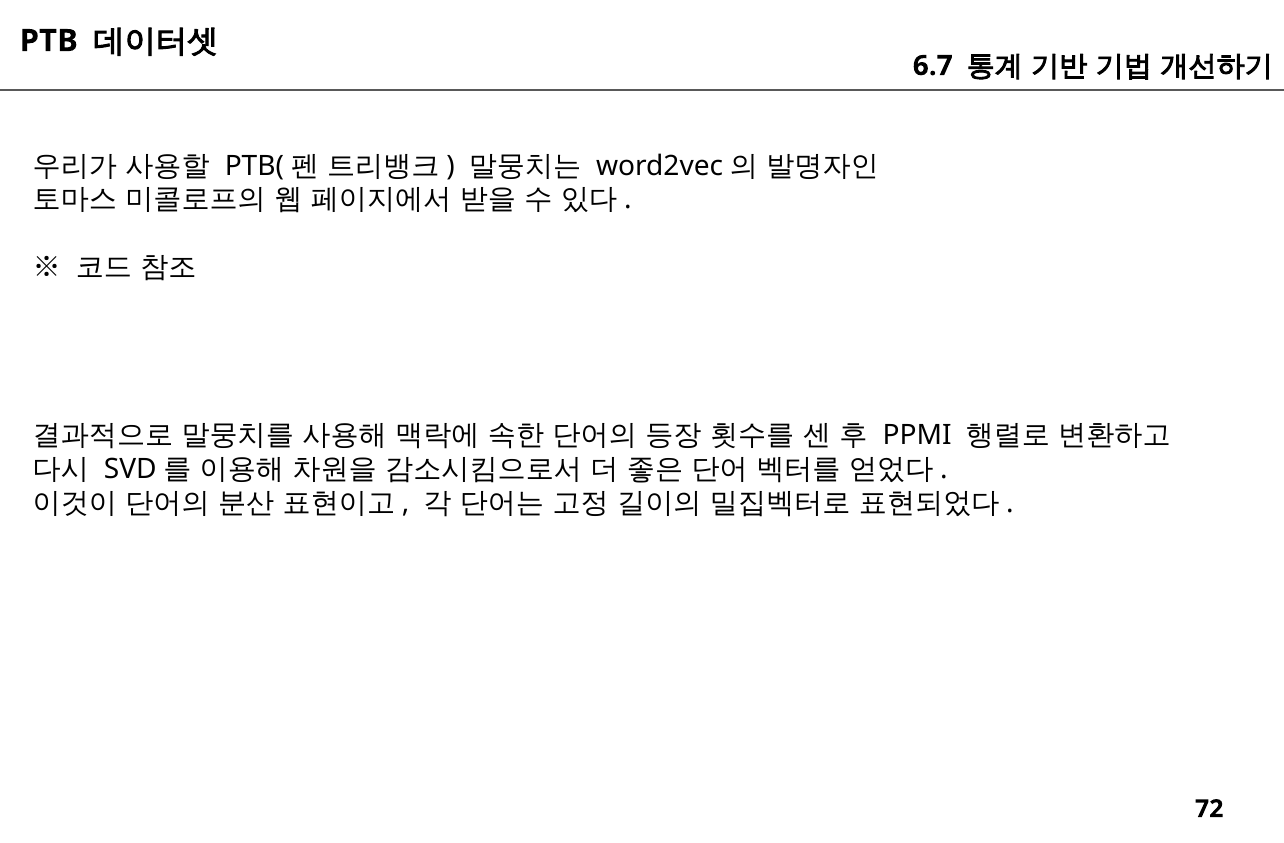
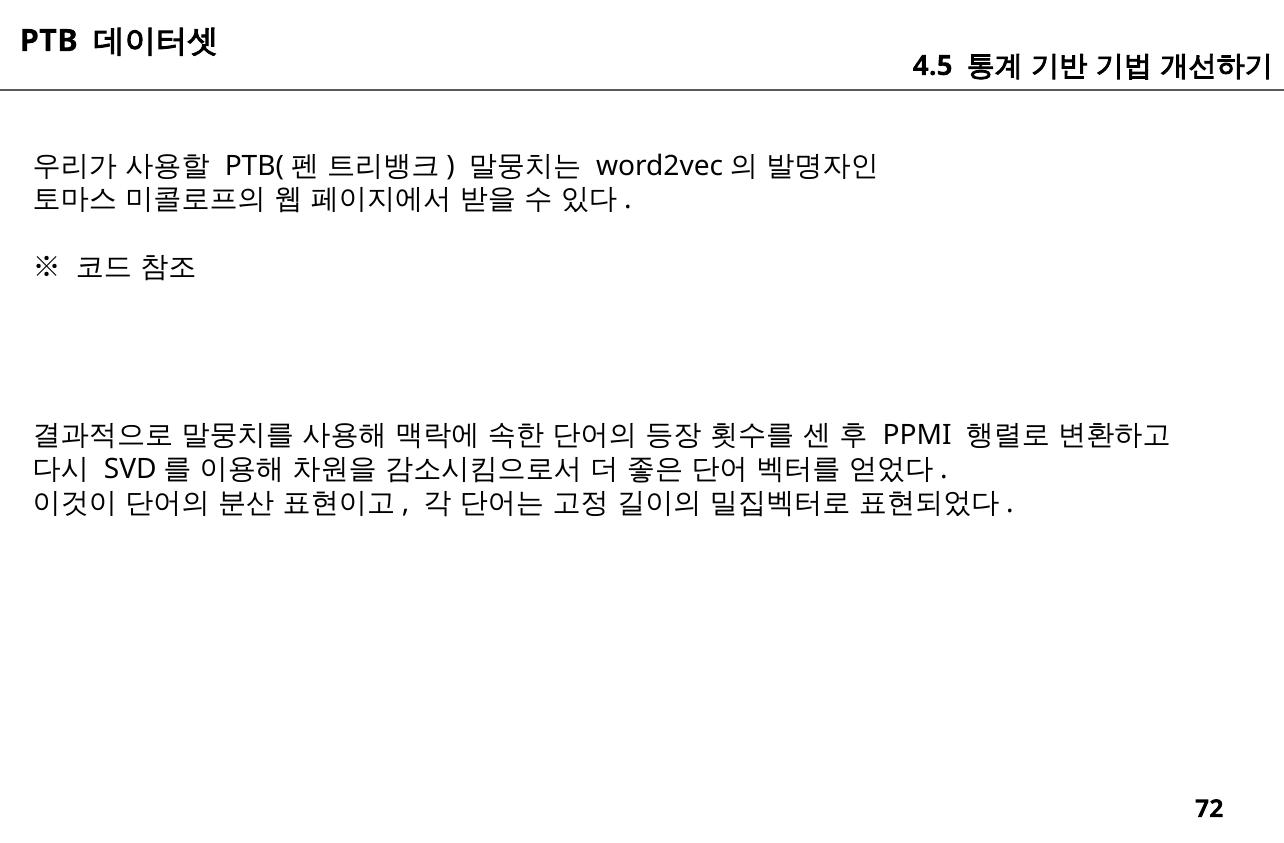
6.7: 6.7 -> 4.5 (933, 66)
